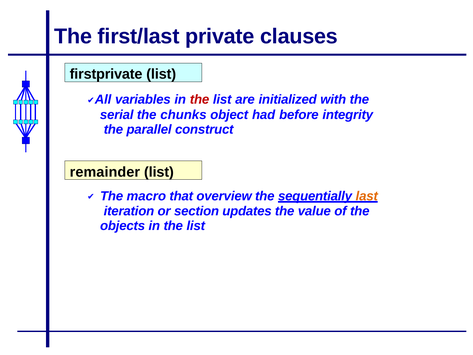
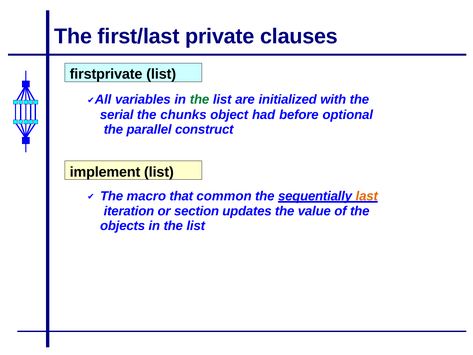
the colour: red -> green (200, 100)
integrity: integrity -> optional (348, 115)
remainder: remainder -> implement (105, 172)
overview: overview -> common (224, 196)
